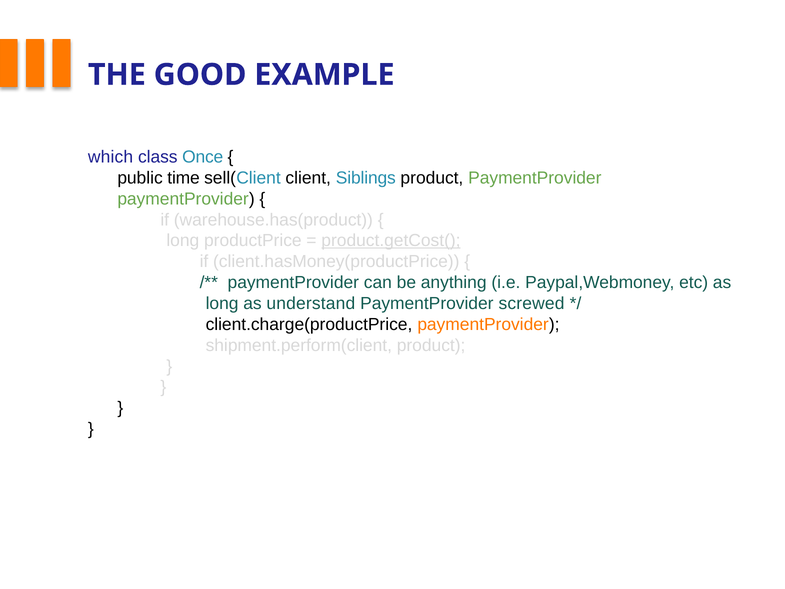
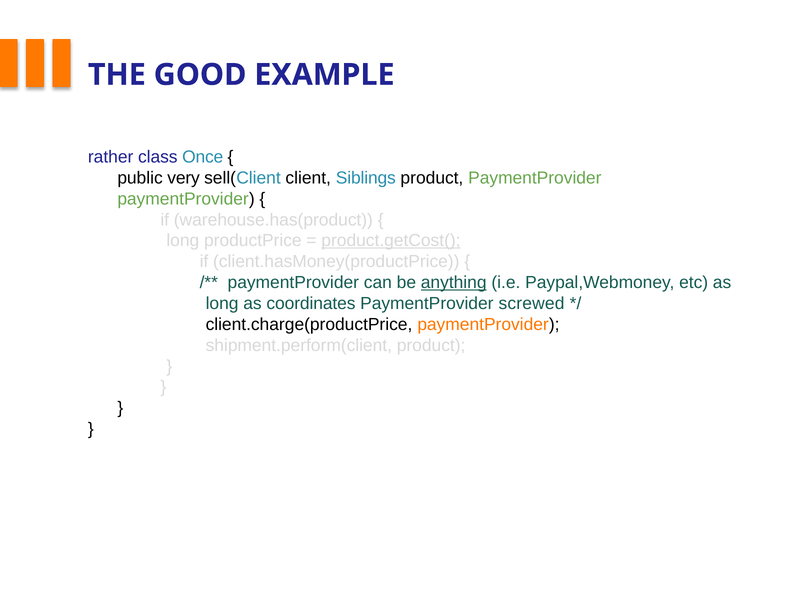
which: which -> rather (111, 157)
time: time -> very (184, 178)
anything underline: none -> present (454, 282)
understand: understand -> coordinates (311, 303)
